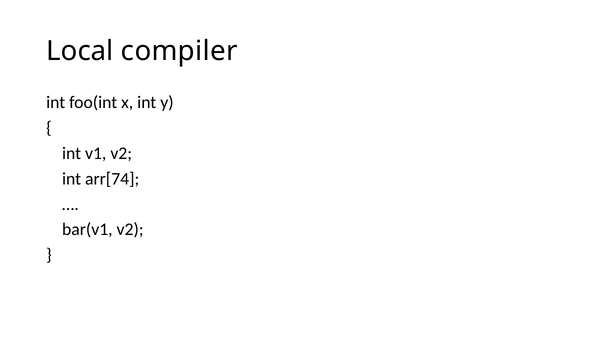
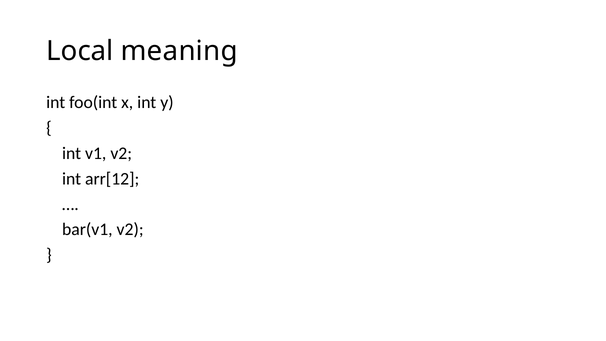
compiler: compiler -> meaning (179, 51)
arr[74: arr[74 -> arr[12 (112, 179)
